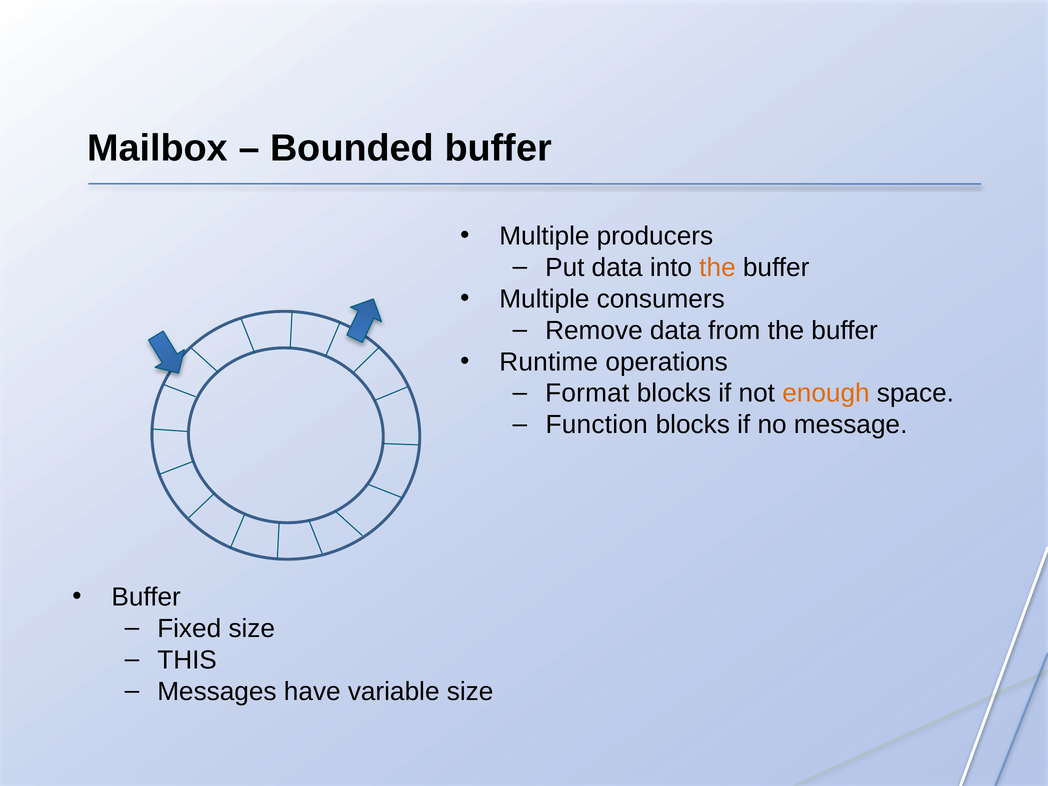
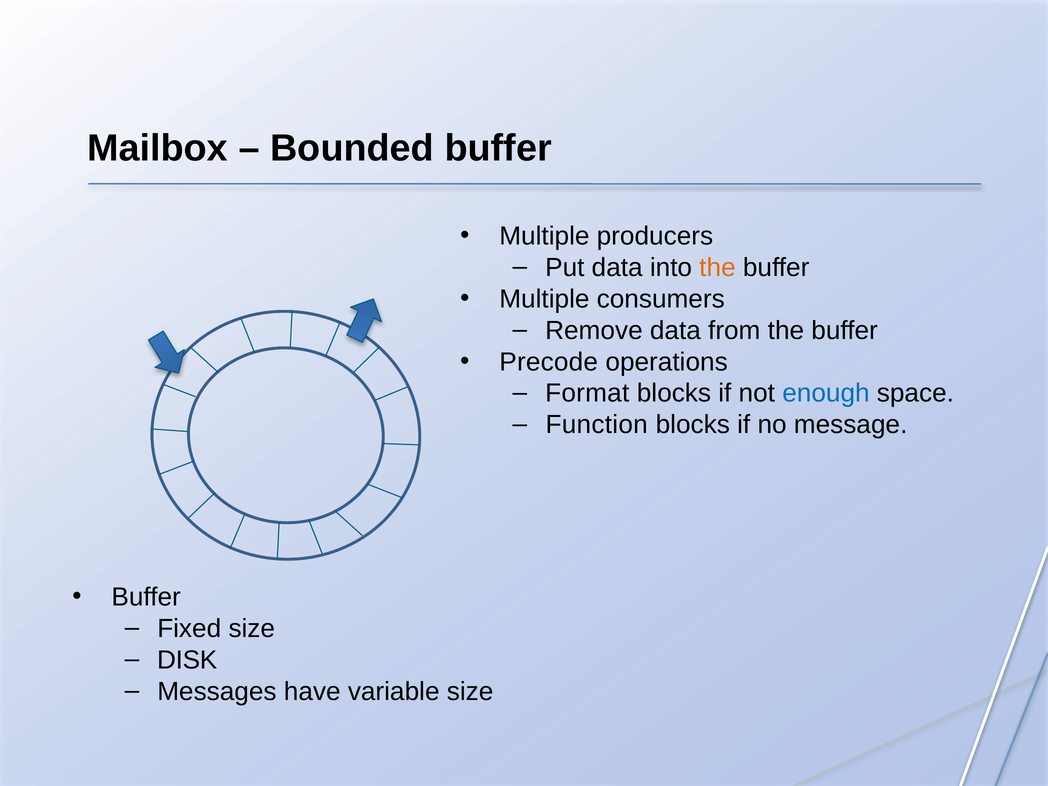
Runtime: Runtime -> Precode (549, 362)
enough colour: orange -> blue (826, 393)
THIS: THIS -> DISK (187, 660)
